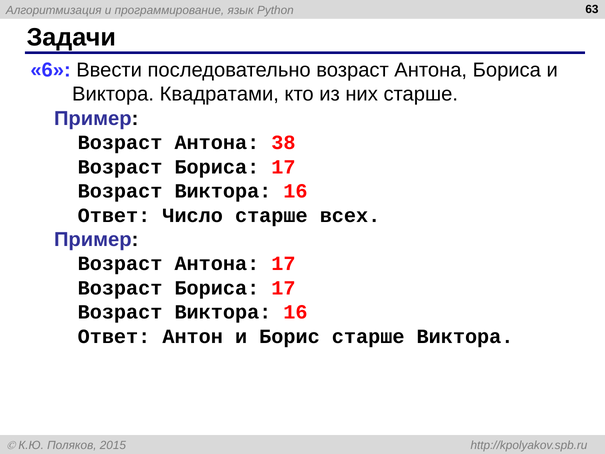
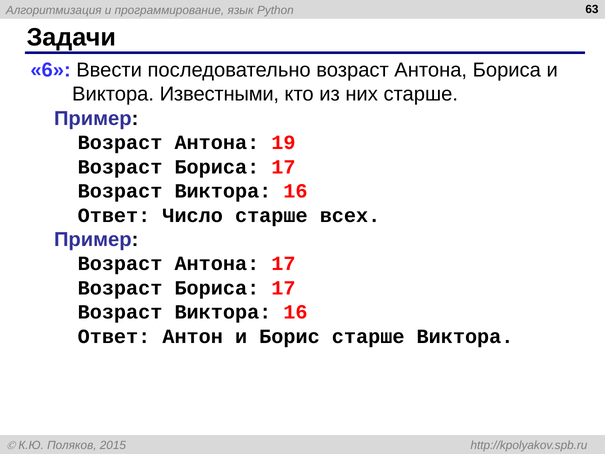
Квадратами: Квадратами -> Известными (219, 94)
38: 38 -> 19 (283, 143)
